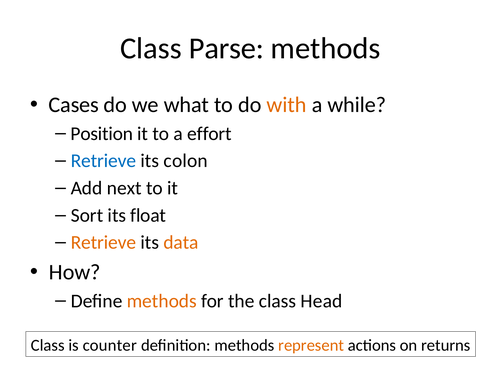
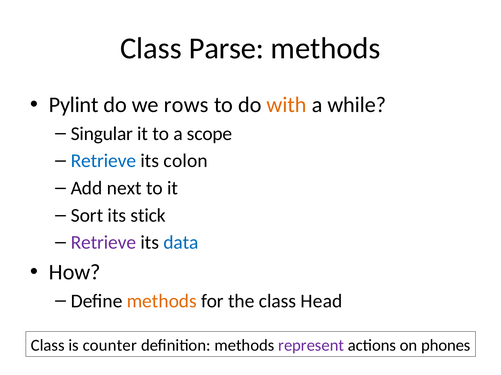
Cases: Cases -> Pylint (74, 105)
what: what -> rows (186, 105)
Position: Position -> Singular (102, 134)
effort: effort -> scope (210, 134)
float: float -> stick (148, 216)
Retrieve colour: orange -> purple (104, 243)
data colour: orange -> blue (181, 243)
represent colour: orange -> purple (311, 346)
returns: returns -> phones (446, 346)
